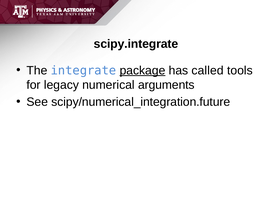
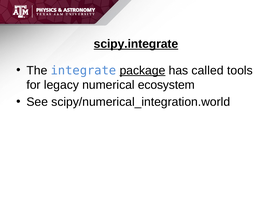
scipy.integrate underline: none -> present (136, 44)
arguments: arguments -> ecosystem (166, 85)
scipy/numerical_integration.future: scipy/numerical_integration.future -> scipy/numerical_integration.world (141, 102)
